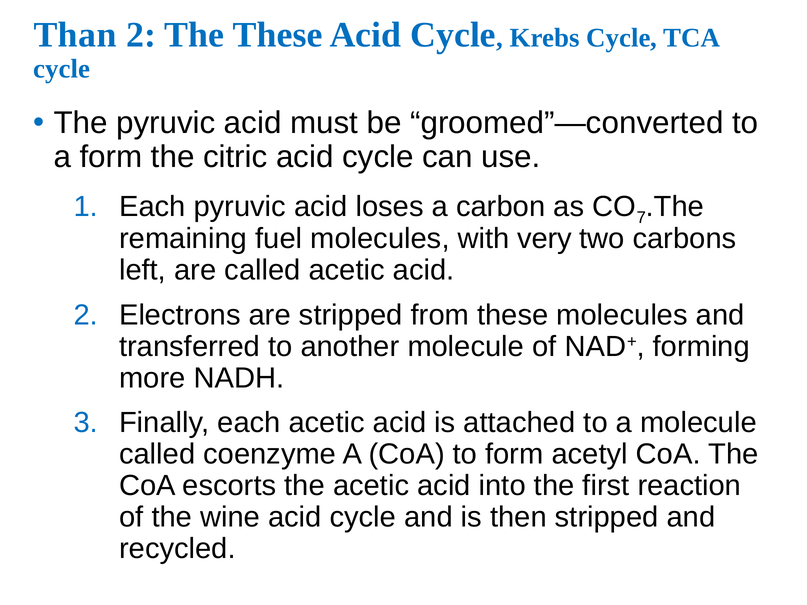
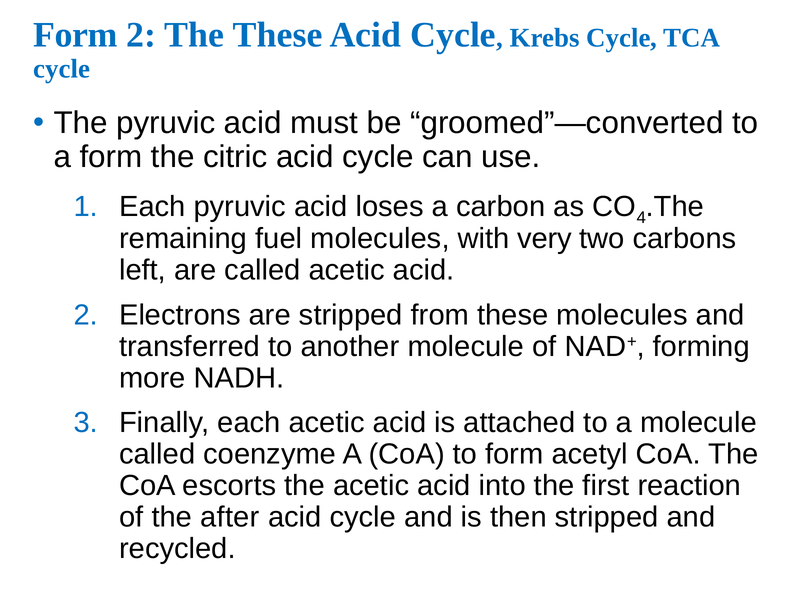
Than: Than -> Form (75, 35)
7: 7 -> 4 (641, 218)
wine: wine -> after (230, 517)
